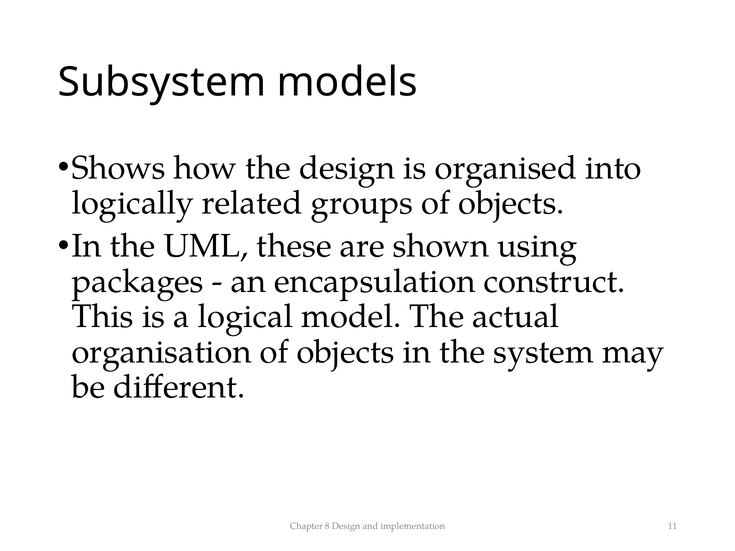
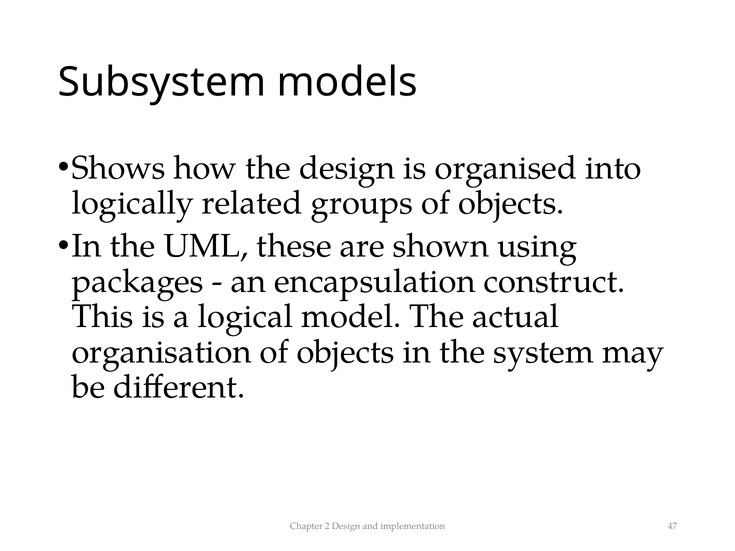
8: 8 -> 2 (327, 526)
11: 11 -> 47 (673, 526)
